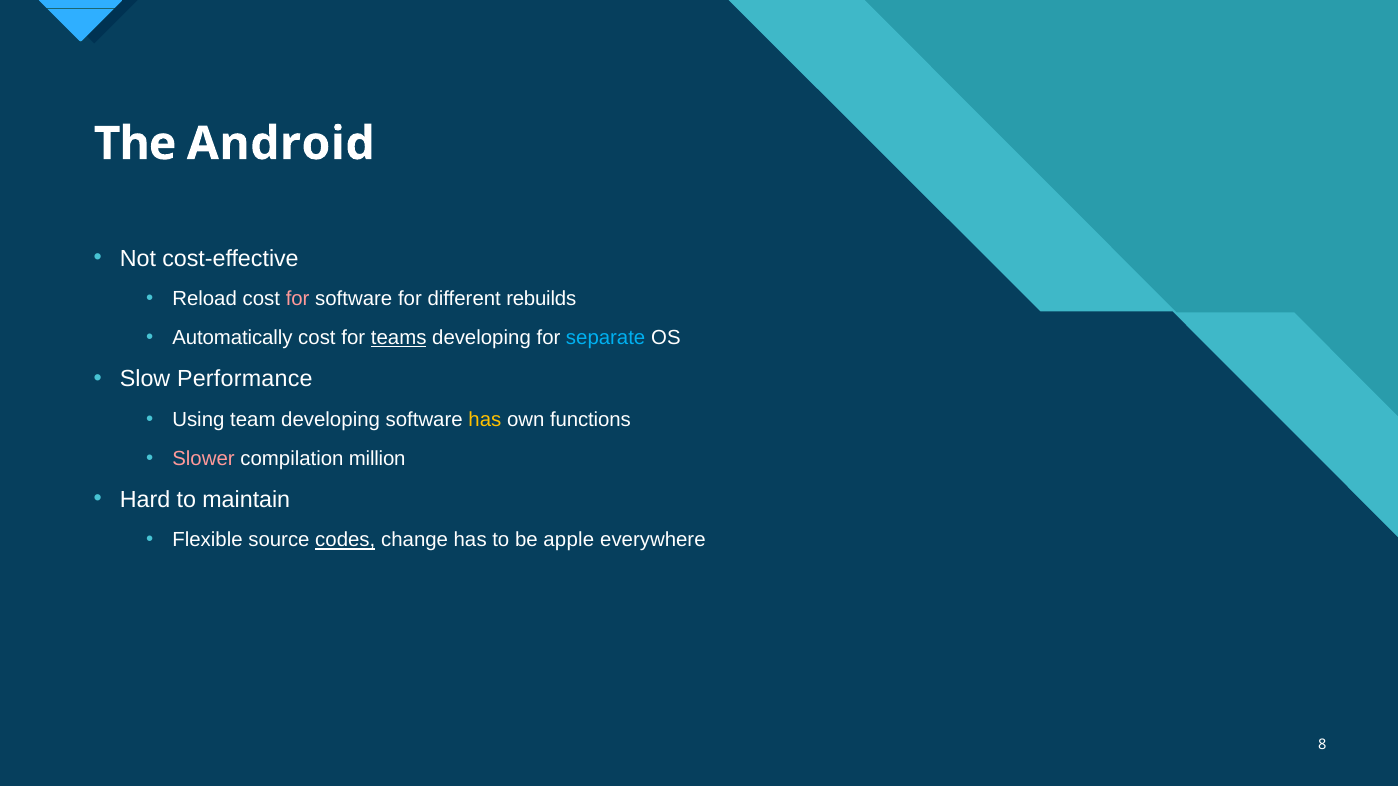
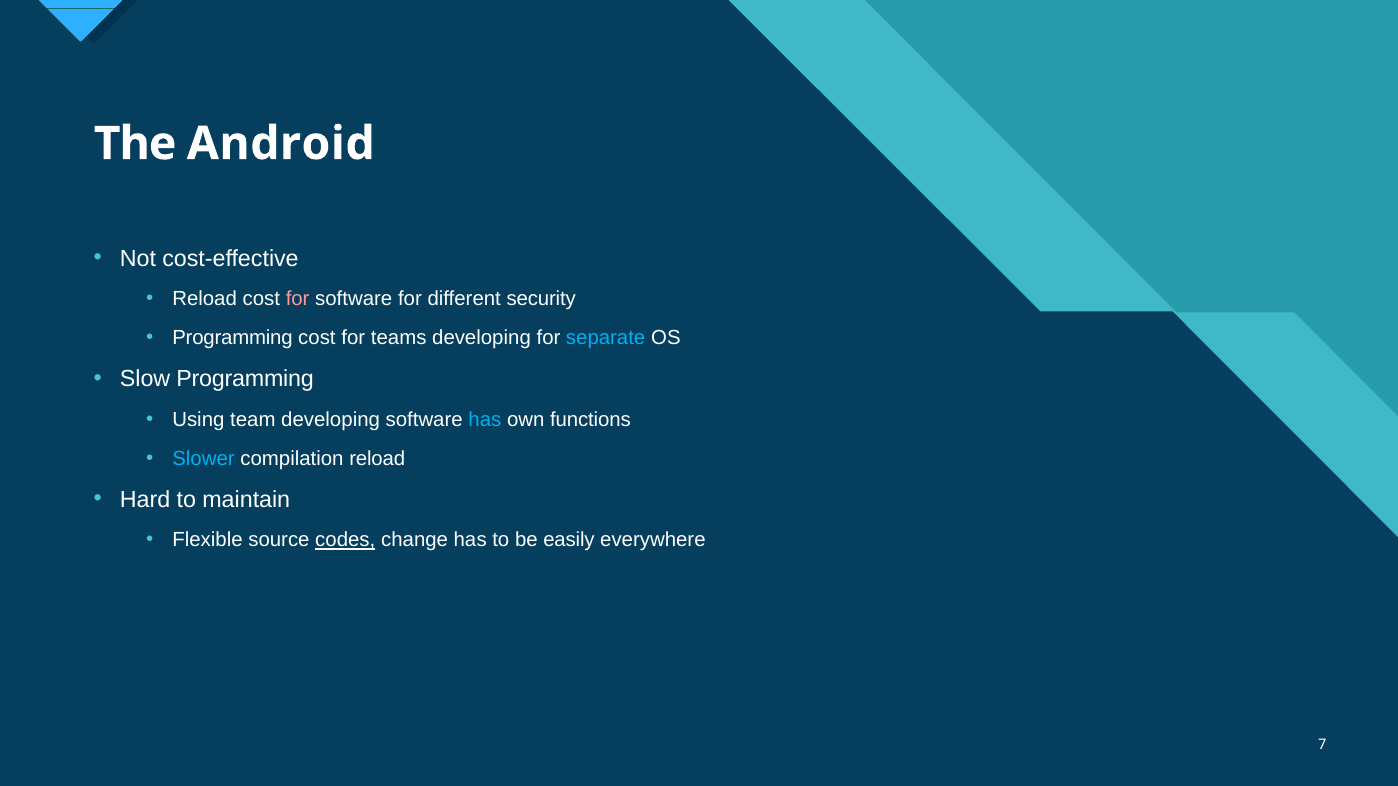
rebuilds: rebuilds -> security (541, 299)
Automatically: Automatically -> Programming (233, 338)
teams underline: present -> none (399, 338)
Slow Performance: Performance -> Programming (245, 379)
has colour: yellow -> light blue (485, 420)
Slower colour: pink -> light blue (203, 459)
compilation million: million -> reload (377, 459)
apple: apple -> easily (569, 540)
8: 8 -> 7 (1322, 745)
